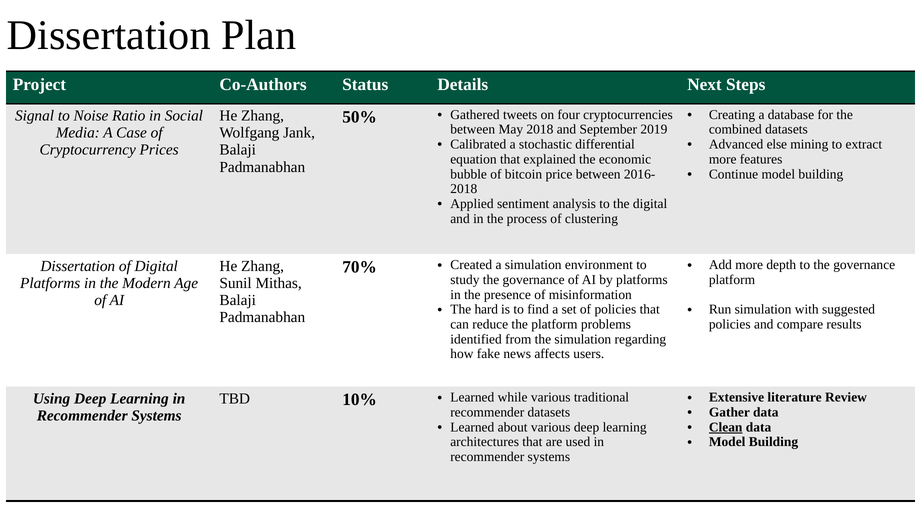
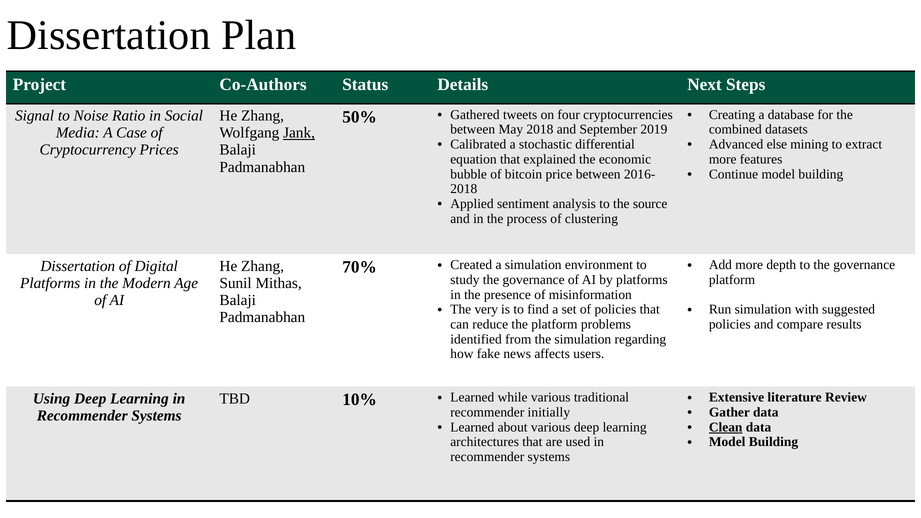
Jank underline: none -> present (299, 133)
the digital: digital -> source (650, 204)
hard: hard -> very (486, 310)
recommender datasets: datasets -> initially (549, 412)
